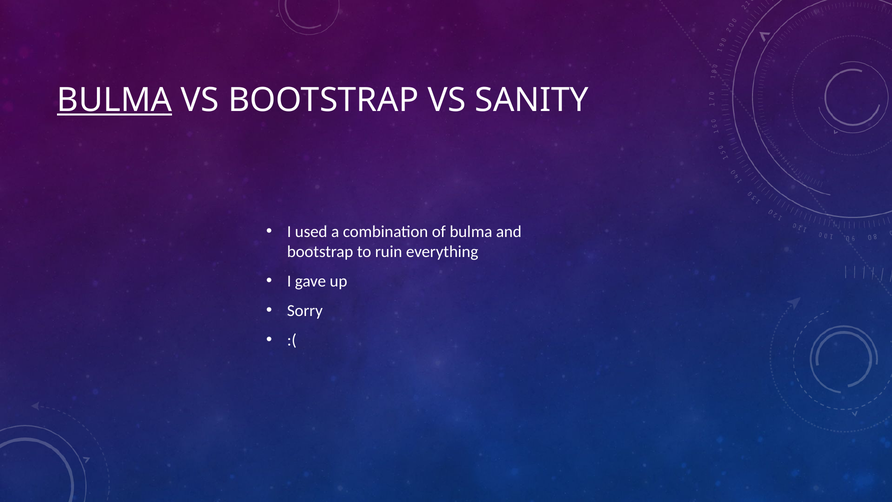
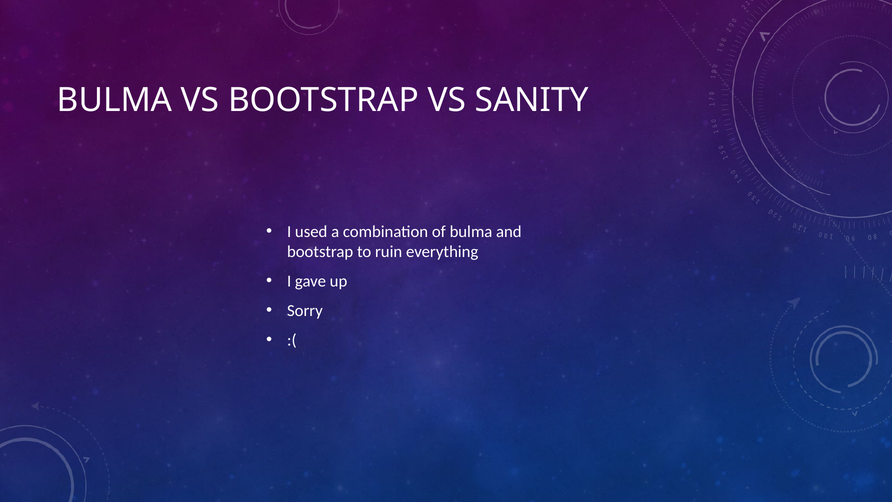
BULMA underline: present -> none (115, 100)
